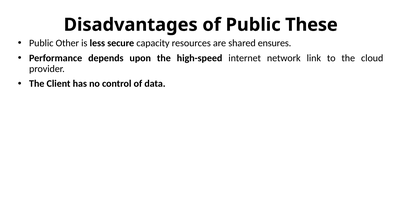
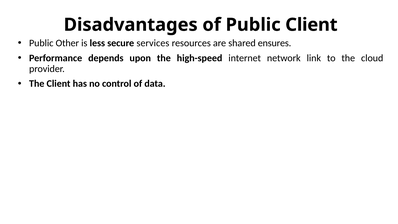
Public These: These -> Client (311, 25)
capacity: capacity -> services (153, 43)
